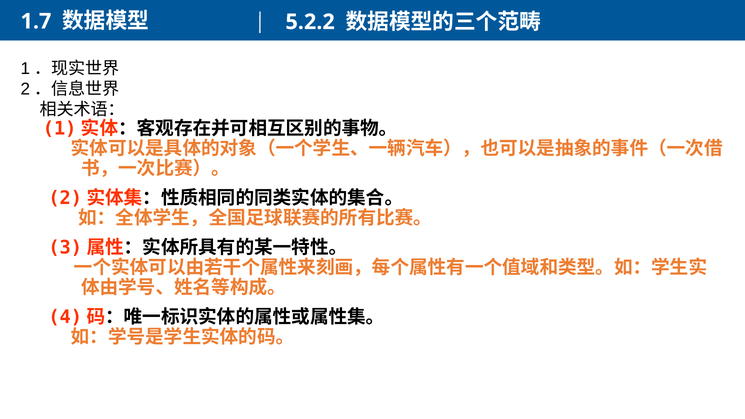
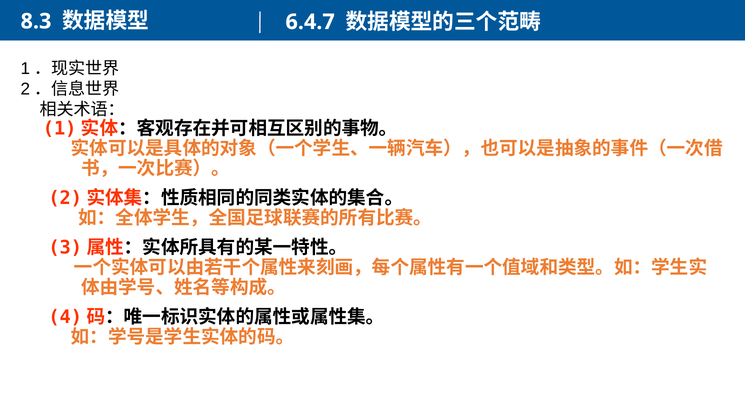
1.7: 1.7 -> 8.3 (36, 21)
5.2.2: 5.2.2 -> 6.4.7 (310, 22)
